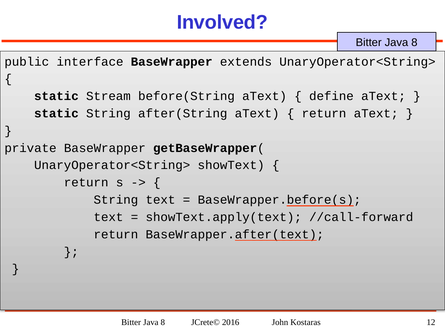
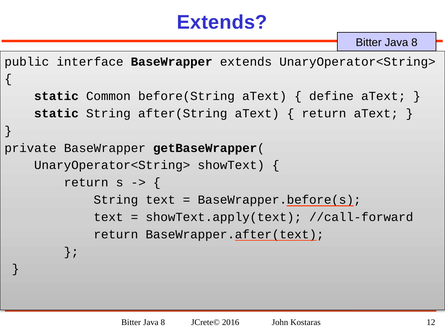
Involved: Involved -> Extends (222, 22)
Stream: Stream -> Common (108, 96)
